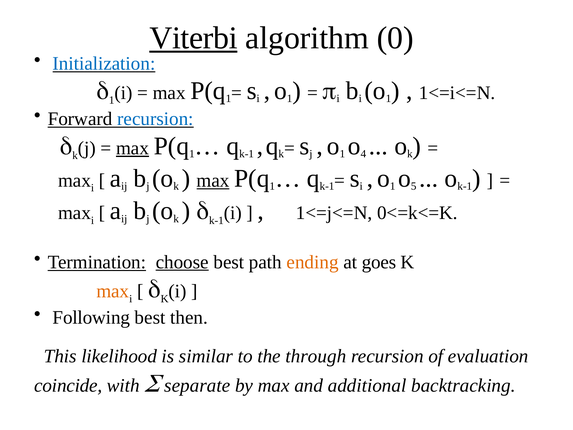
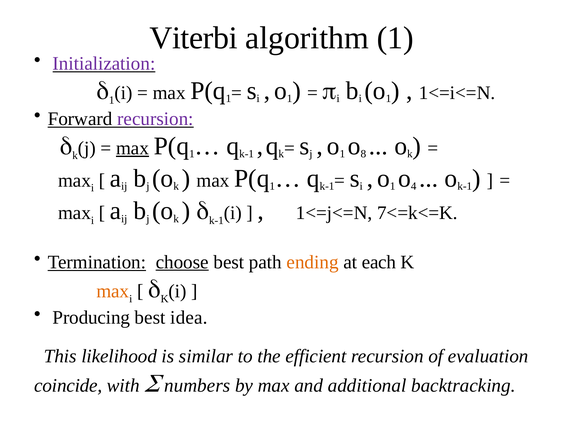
Viterbi underline: present -> none (193, 38)
algorithm 0: 0 -> 1 (395, 38)
Initialization colour: blue -> purple (104, 63)
recursion colour: blue -> purple (155, 119)
4: 4 -> 8 (363, 154)
max underline: present -> none (213, 180)
5: 5 -> 4 (414, 186)
0<=k<=K: 0<=k<=K -> 7<=k<=K (417, 213)
goes: goes -> each (379, 262)
Following: Following -> Producing (91, 317)
then: then -> idea (189, 317)
through: through -> efficient (316, 356)
separate: separate -> numbers (197, 385)
